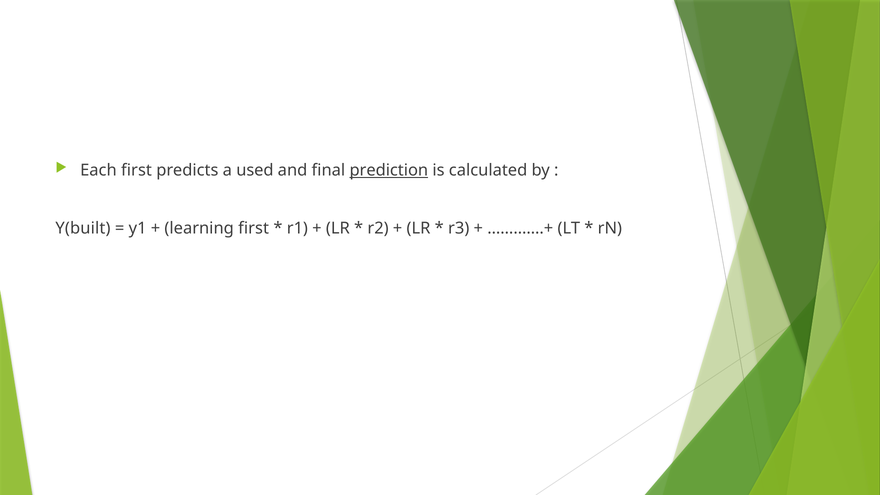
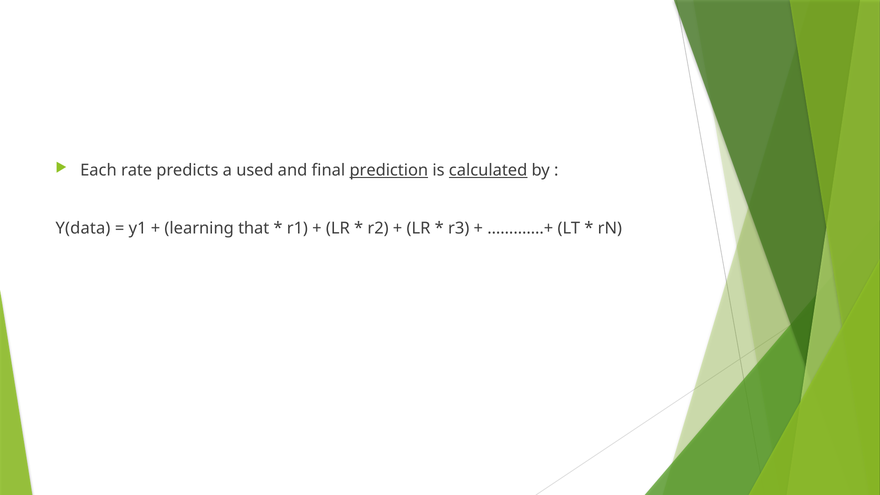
Each first: first -> rate (137, 170)
calculated underline: none -> present (488, 170)
Y(built: Y(built -> Y(data (83, 228)
learning first: first -> that (254, 228)
